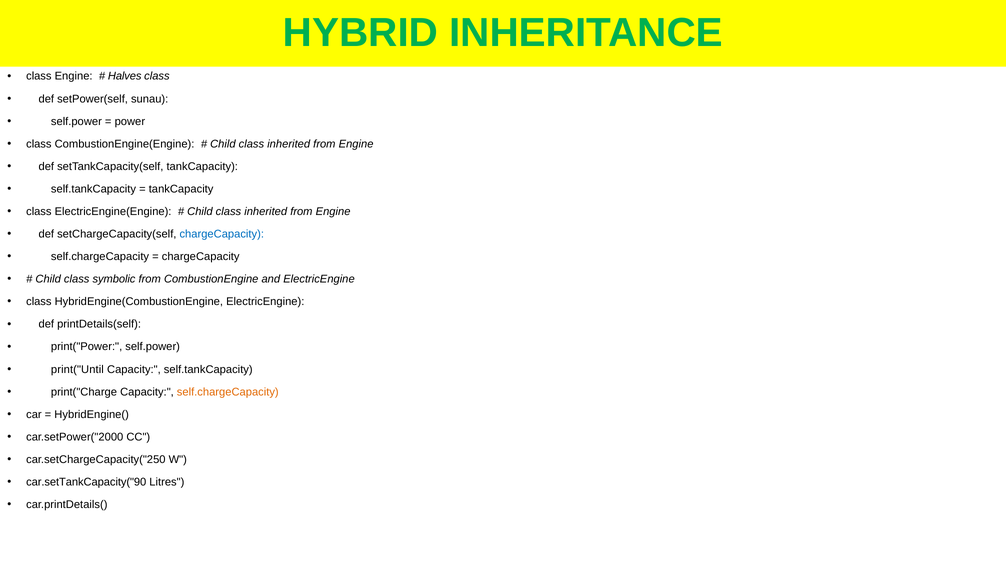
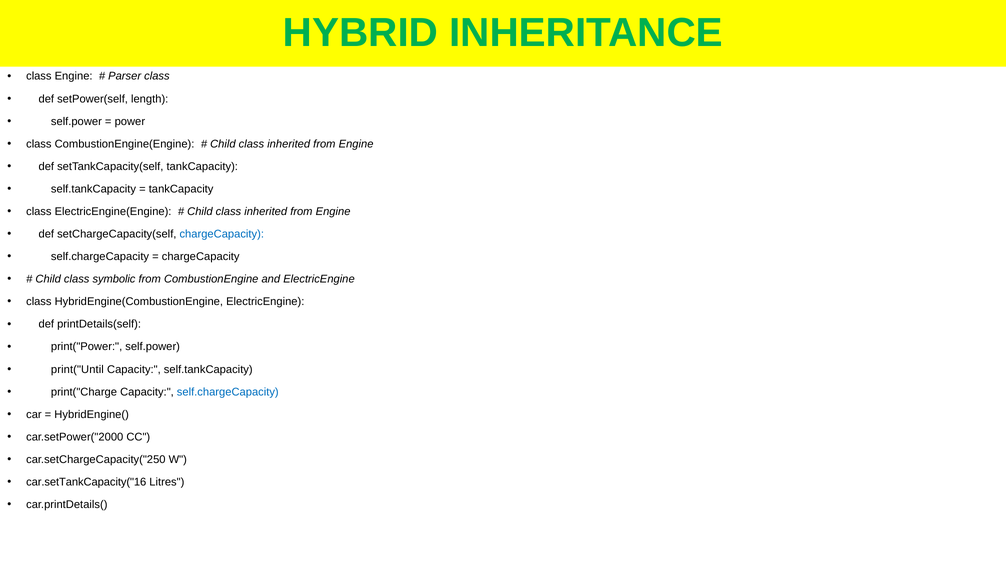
Halves: Halves -> Parser (125, 76)
sunau: sunau -> length (150, 99)
self.chargeCapacity colour: orange -> blue (228, 392)
car.setTankCapacity("90: car.setTankCapacity("90 -> car.setTankCapacity("16 (86, 482)
